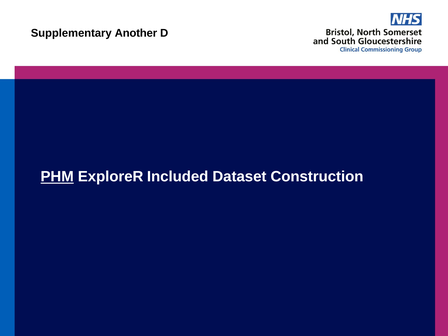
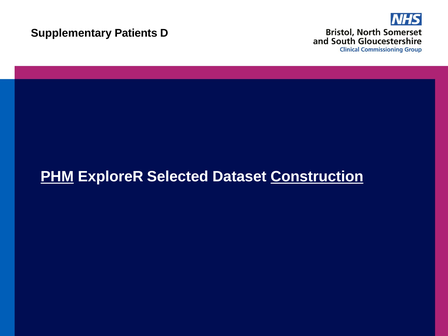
Another: Another -> Patients (136, 33)
Included: Included -> Selected (178, 177)
Construction underline: none -> present (317, 177)
